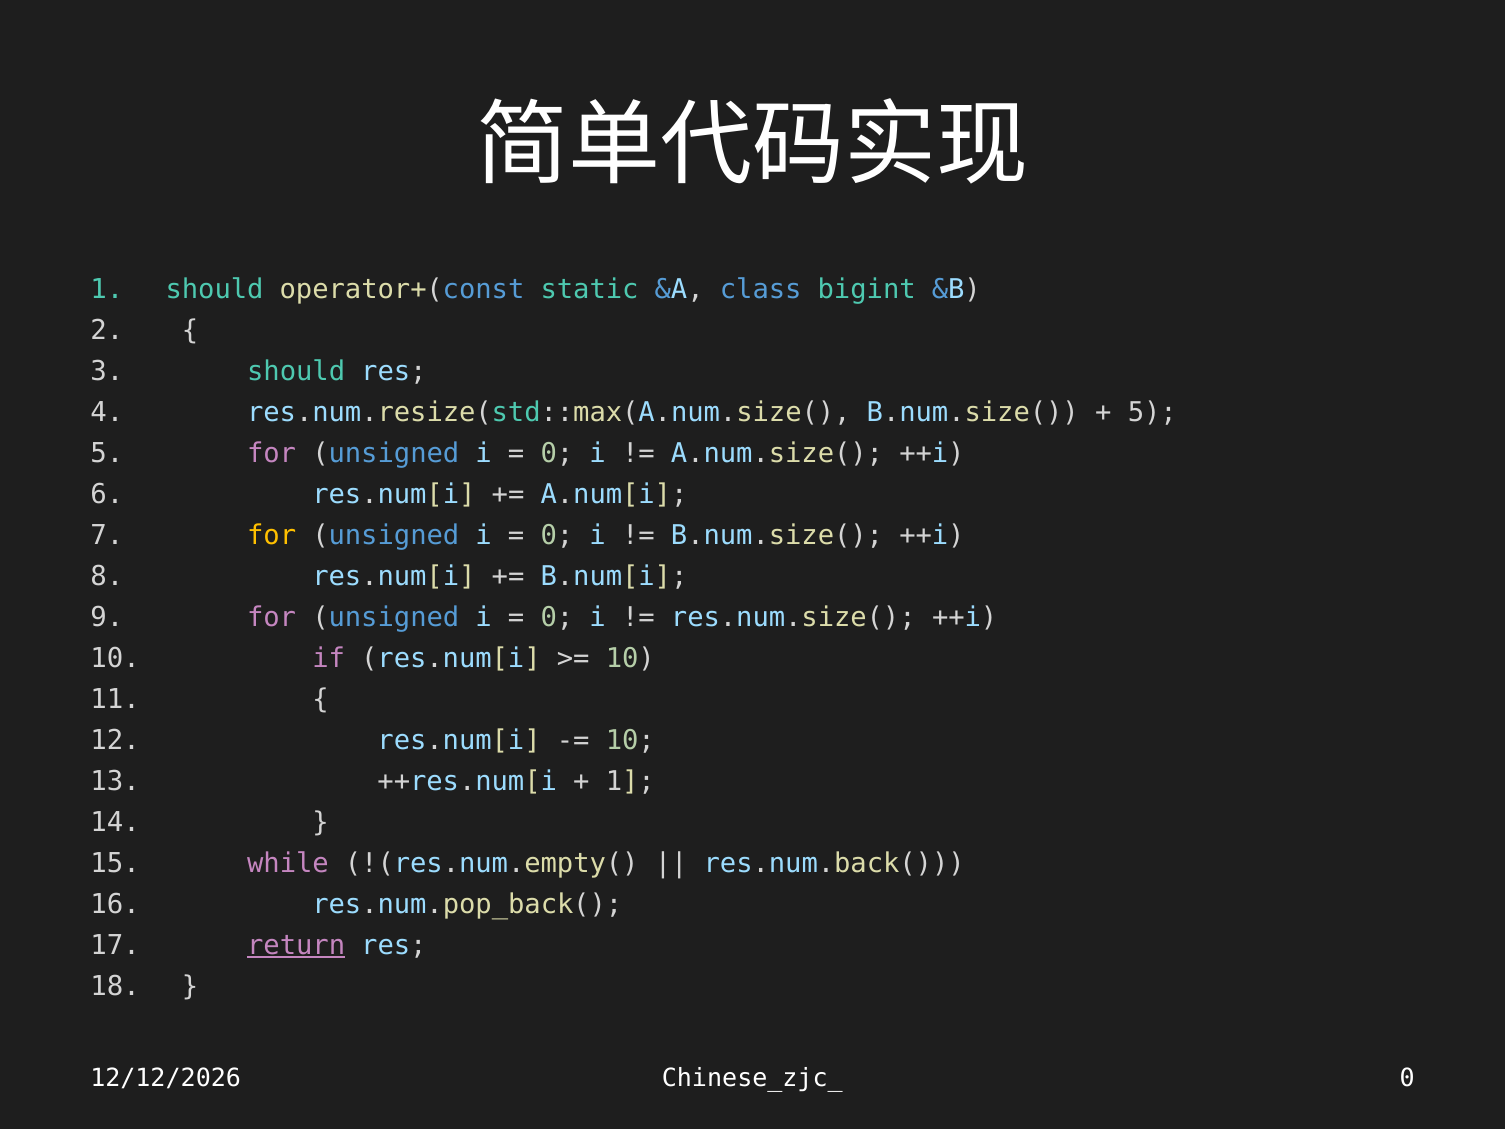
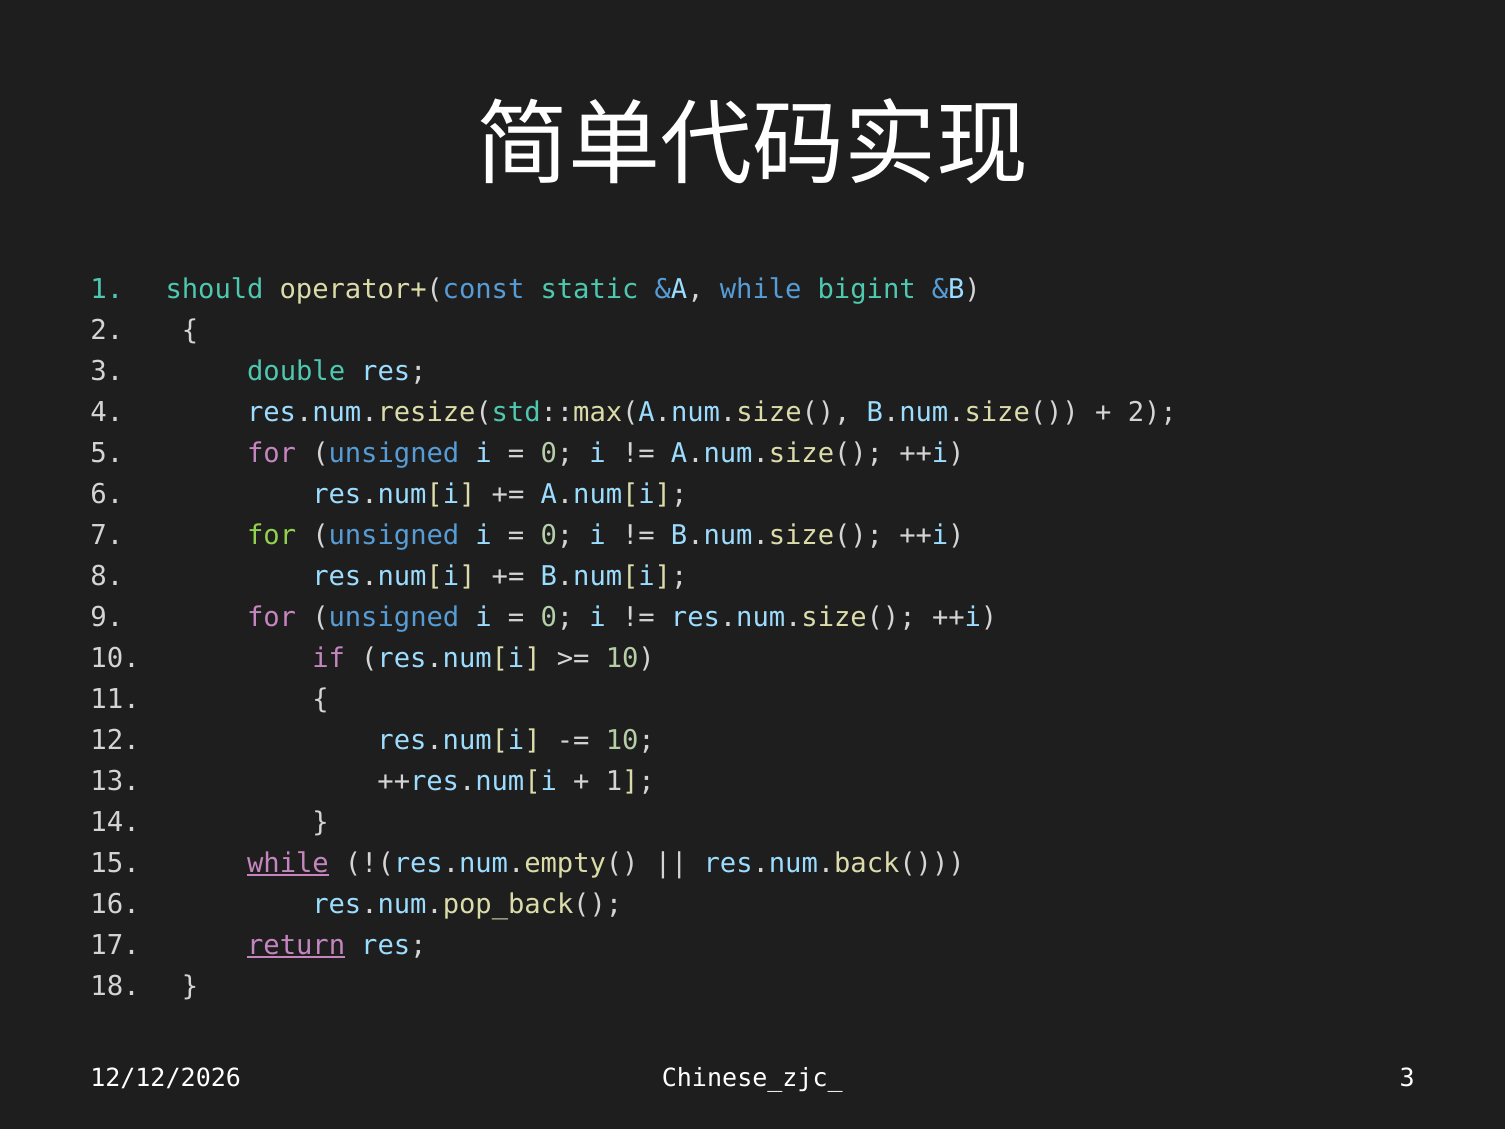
&A class: class -> while (761, 289)
should: should -> double (296, 371)
5: 5 -> 2 (1152, 412)
for colour: yellow -> light green (272, 535)
while underline: none -> present (288, 863)
Chinese_zjc_ 0: 0 -> 3 (1407, 1078)
